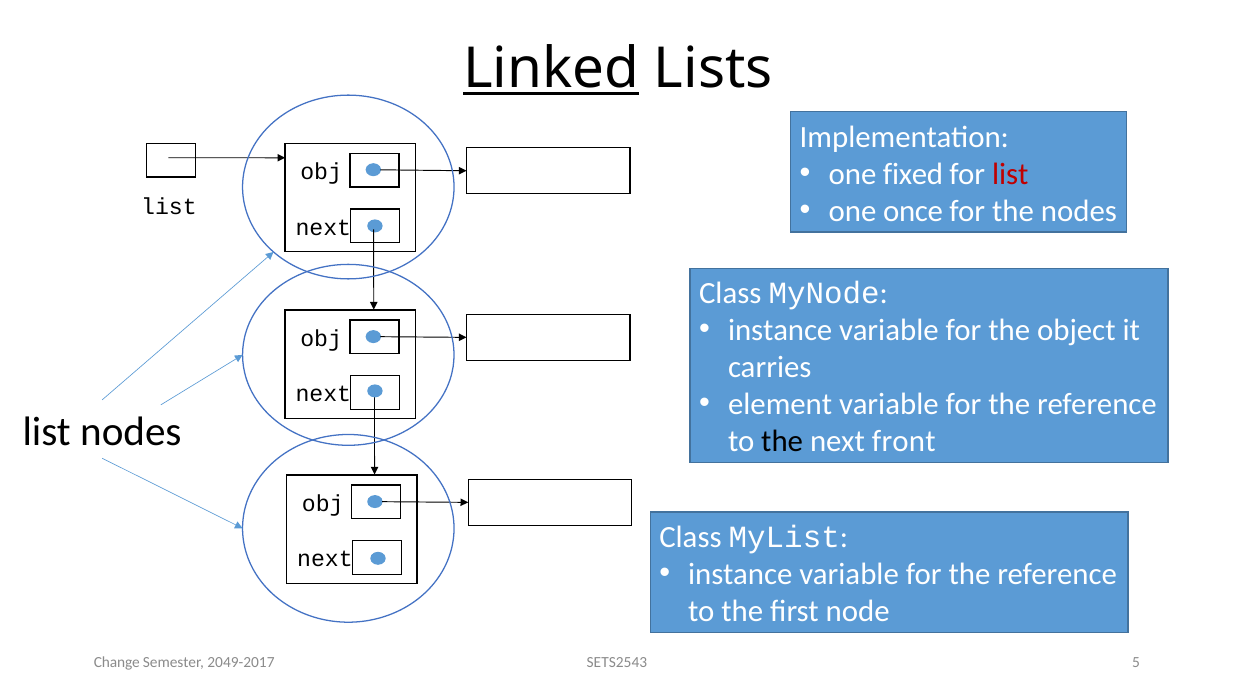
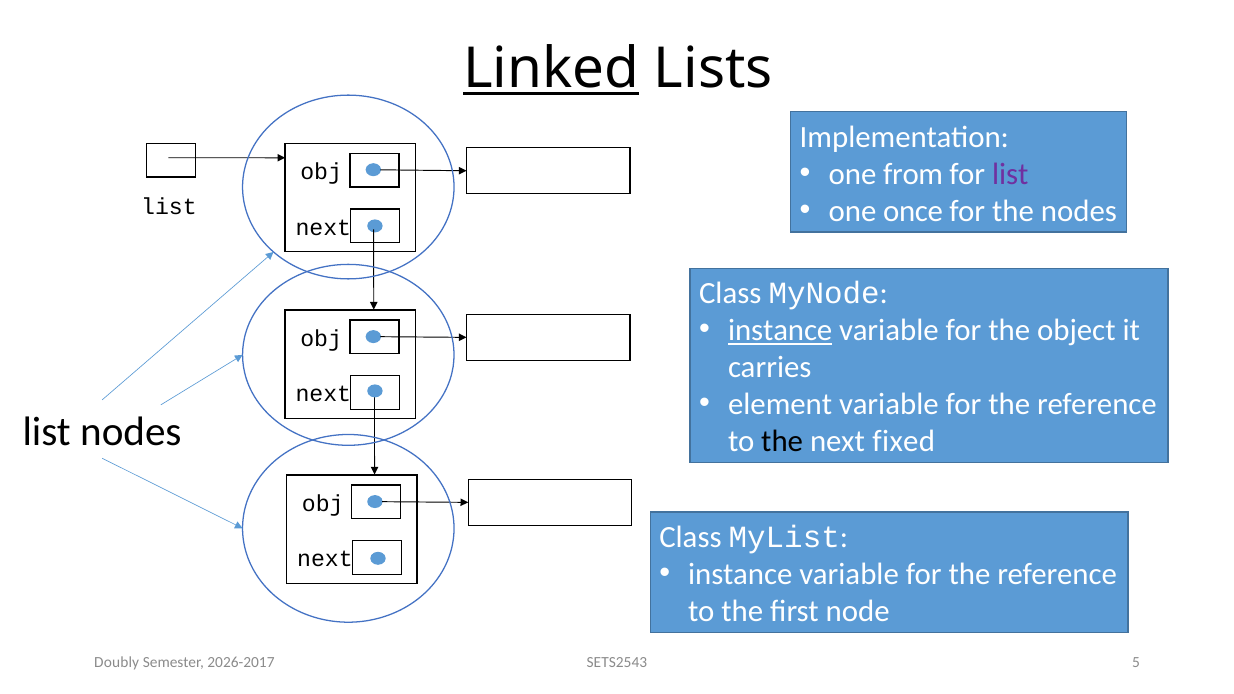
fixed: fixed -> from (913, 174)
list colour: red -> purple (1010, 174)
instance underline: none -> present (780, 331)
front: front -> fixed (904, 442)
Change: Change -> Doubly (117, 663)
2049-2017: 2049-2017 -> 2026-2017 (241, 663)
